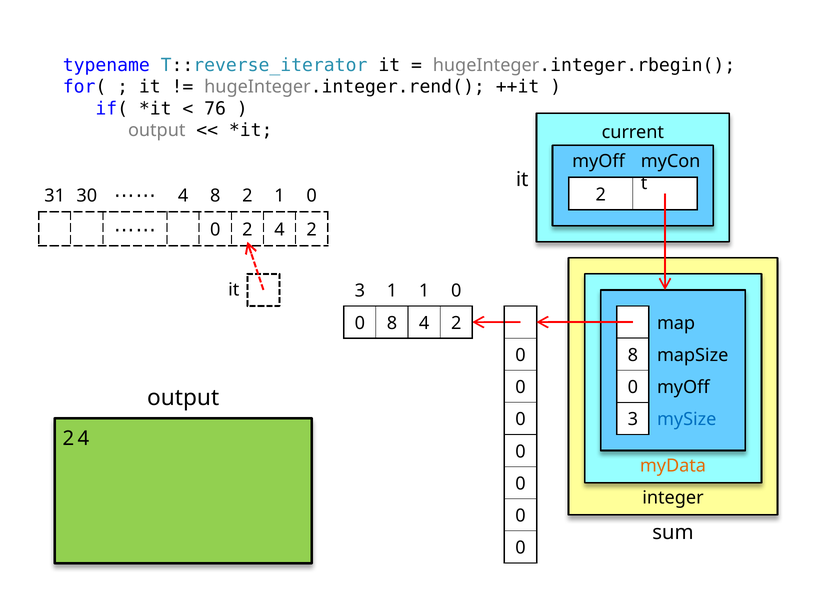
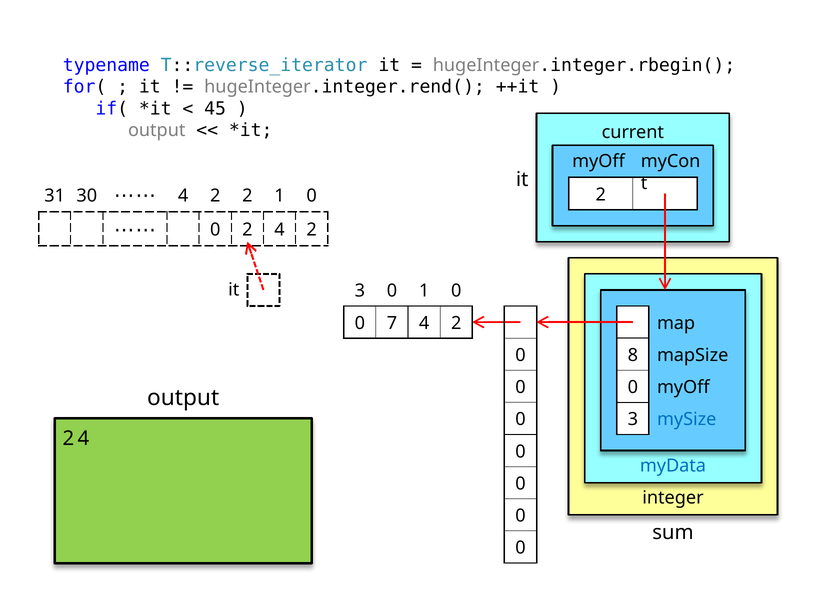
76: 76 -> 45 (215, 109)
8: 8 -> 2 (215, 196)
3 1: 1 -> 0 (392, 291)
0 8: 8 -> 7 (392, 323)
myData colour: orange -> blue (673, 466)
